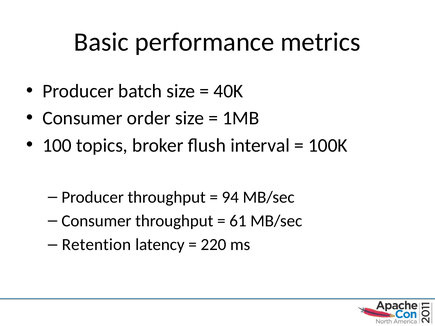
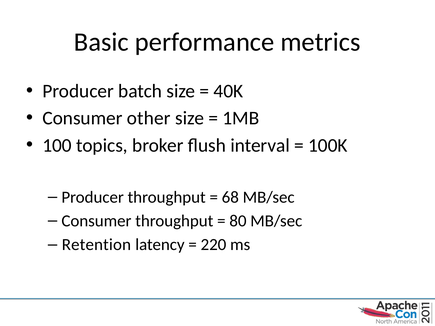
order: order -> other (149, 118)
94: 94 -> 68 (230, 197)
61: 61 -> 80 (238, 221)
